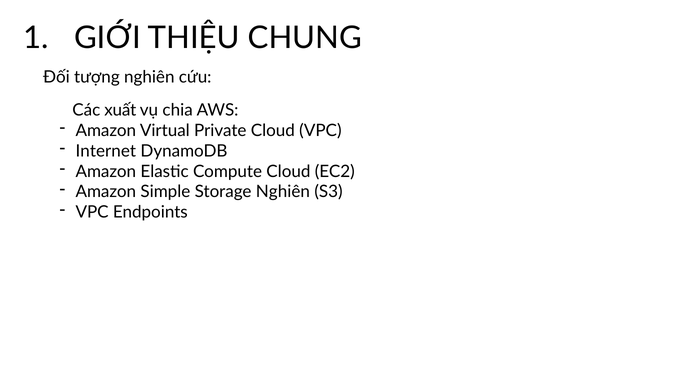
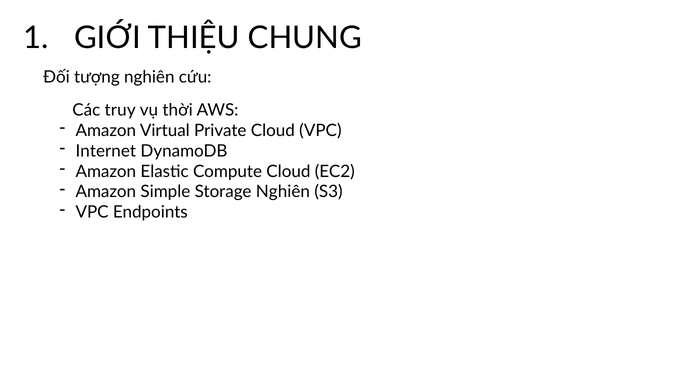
xuất: xuất -> truy (120, 110)
chia: chia -> thời (178, 110)
